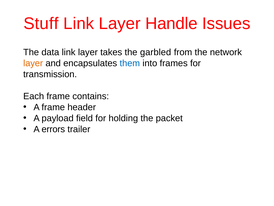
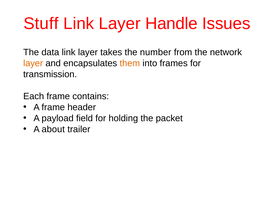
garbled: garbled -> number (156, 52)
them colour: blue -> orange (130, 63)
errors: errors -> about (53, 129)
